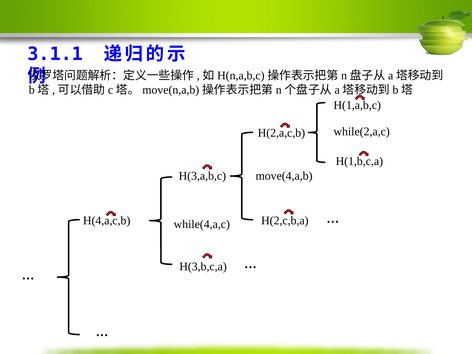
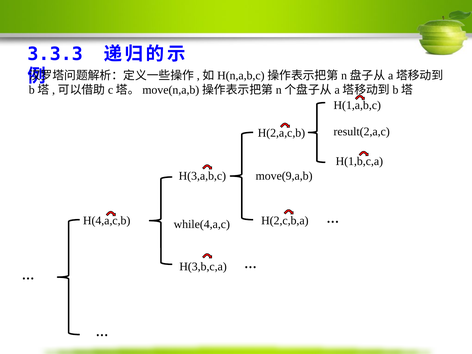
3.1.1: 3.1.1 -> 3.3.3 (55, 54)
while(2,a,c: while(2,a,c -> result(2,a,c (362, 131)
move(4,a,b: move(4,a,b -> move(9,a,b (284, 176)
